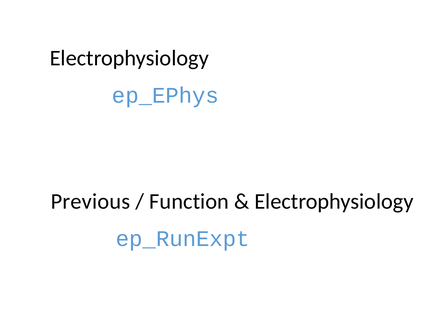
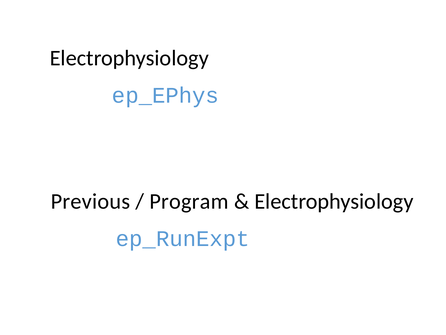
Function: Function -> Program (189, 201)
